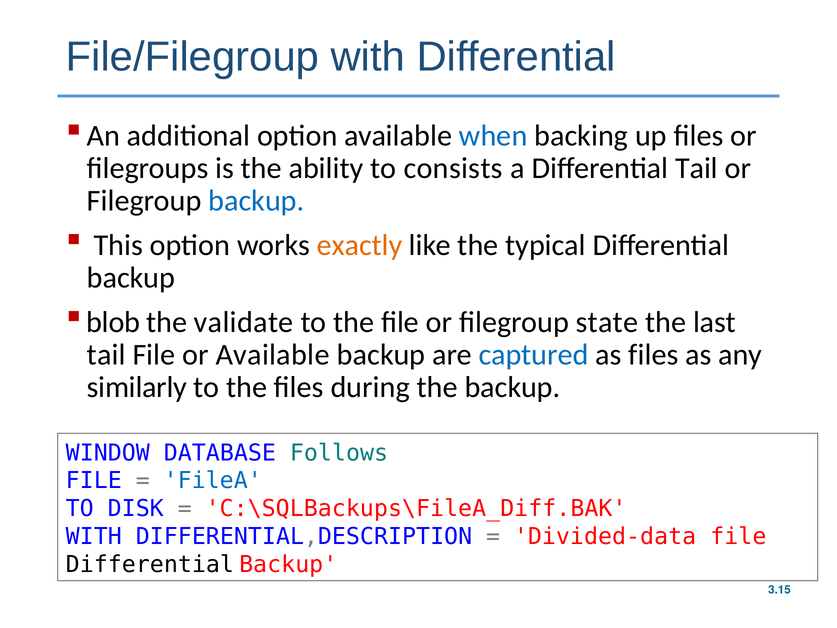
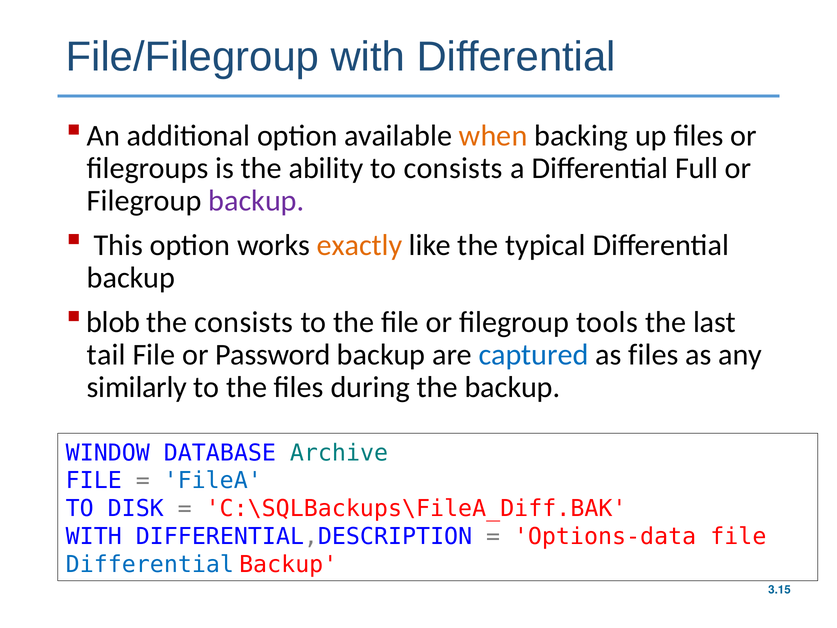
when colour: blue -> orange (493, 136)
Differential Tail: Tail -> Full (697, 168)
backup colour: blue -> purple (256, 201)
the validate: validate -> consists (244, 322)
state: state -> tools (607, 322)
or Available: Available -> Password (273, 355)
Follows: Follows -> Archive (339, 453)
Divided-data: Divided-data -> Options-data (605, 536)
Differential colour: black -> blue (150, 564)
